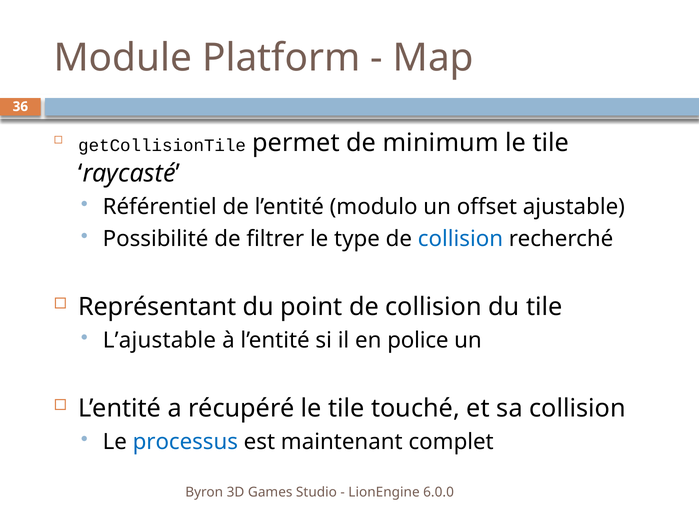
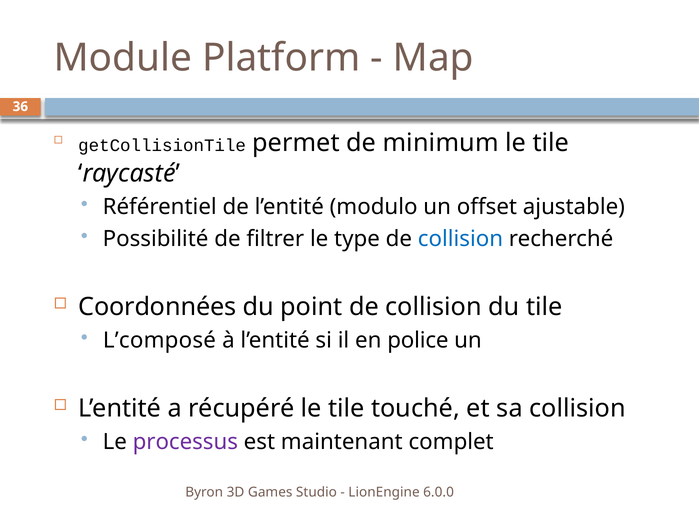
Représentant: Représentant -> Coordonnées (157, 306)
L’ajustable: L’ajustable -> L’composé (159, 340)
processus colour: blue -> purple (185, 441)
